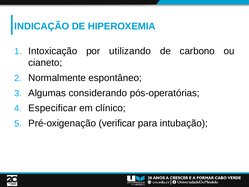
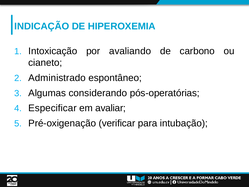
utilizando: utilizando -> avaliando (130, 51)
Normalmente: Normalmente -> Administrado (57, 78)
clínico: clínico -> avaliar (111, 108)
